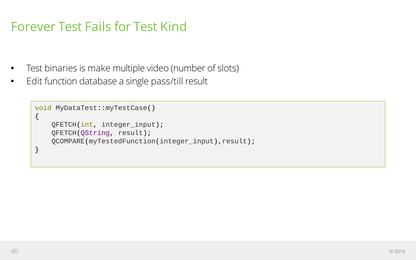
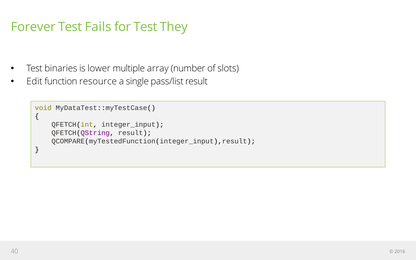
Kind: Kind -> They (174, 27)
make: make -> lower (99, 69)
video: video -> array (158, 69)
database: database -> resource (98, 81)
pass/till: pass/till -> pass/list (167, 81)
